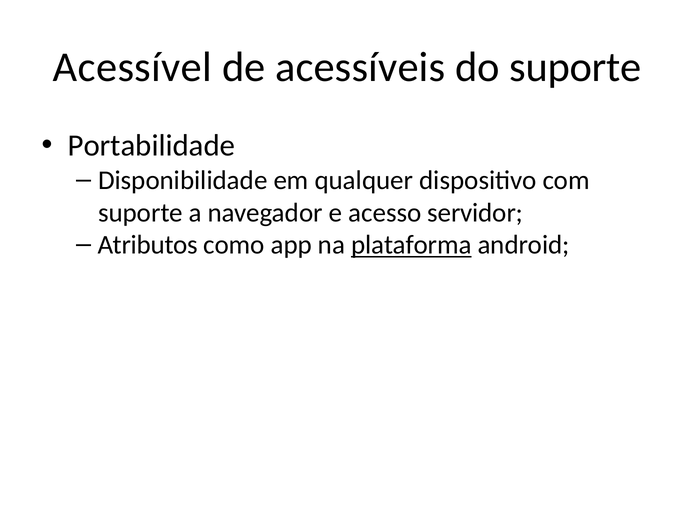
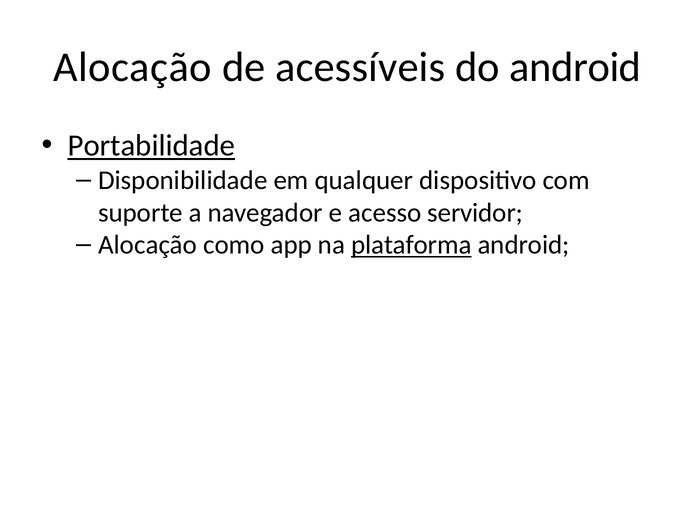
Acessível: Acessível -> Alocação (132, 67)
do suporte: suporte -> android (575, 67)
Portabilidade underline: none -> present (151, 146)
Atributos: Atributos -> Alocação (148, 245)
